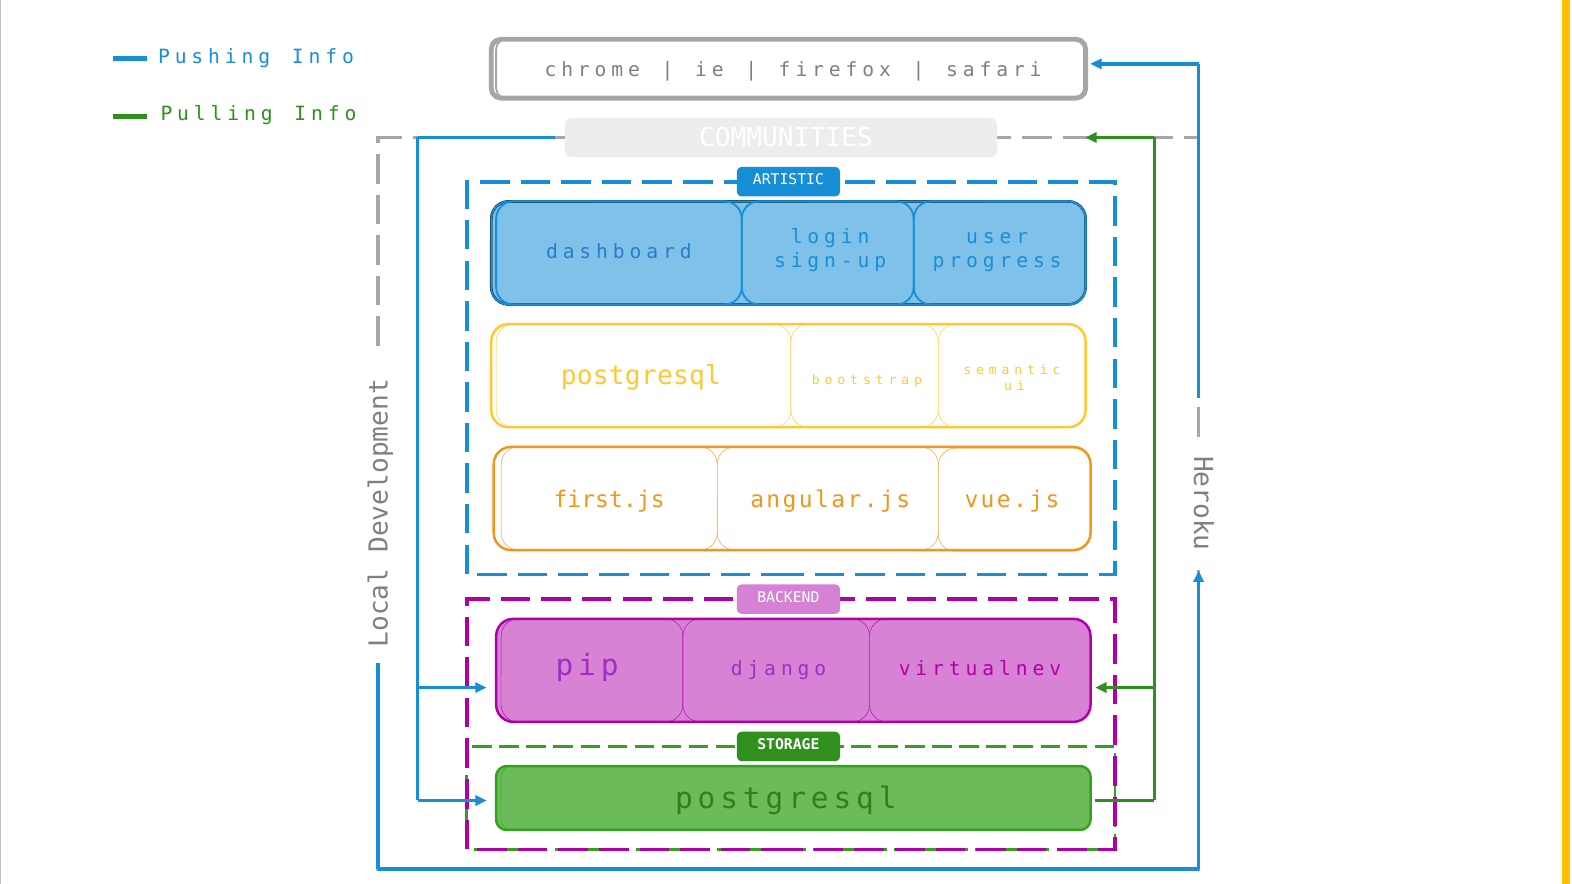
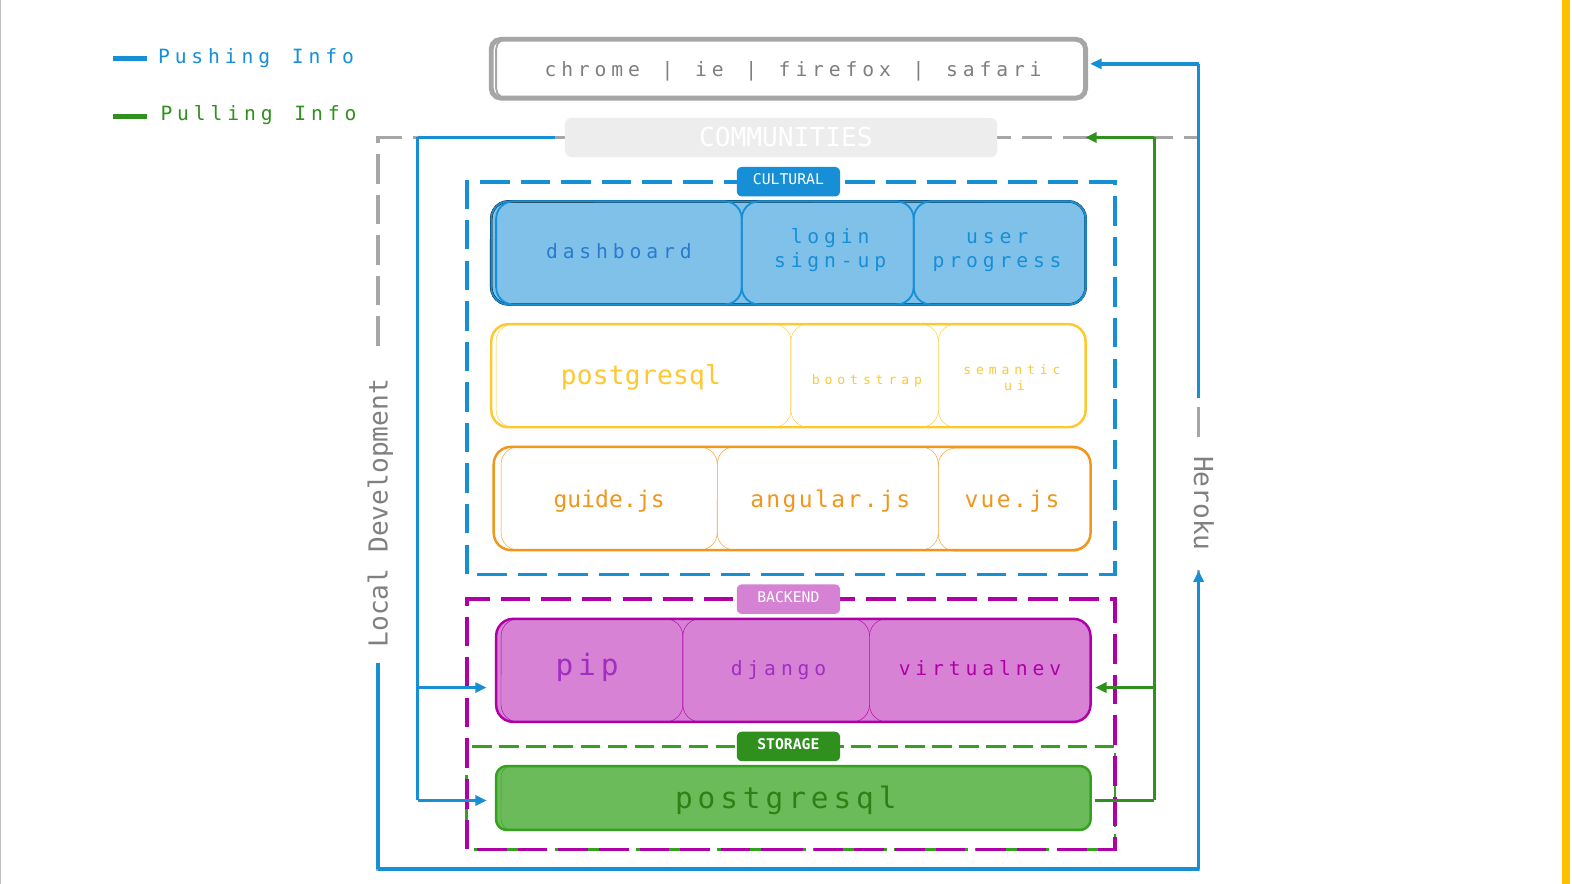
ARTISTIC: ARTISTIC -> CULTURAL (788, 180)
first.js: first.js -> guide.js (609, 500)
